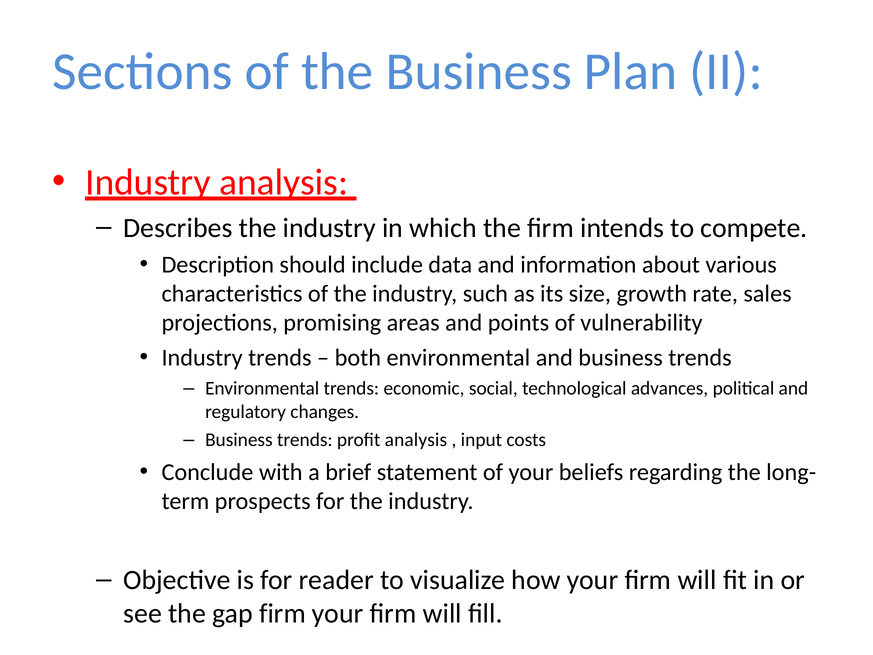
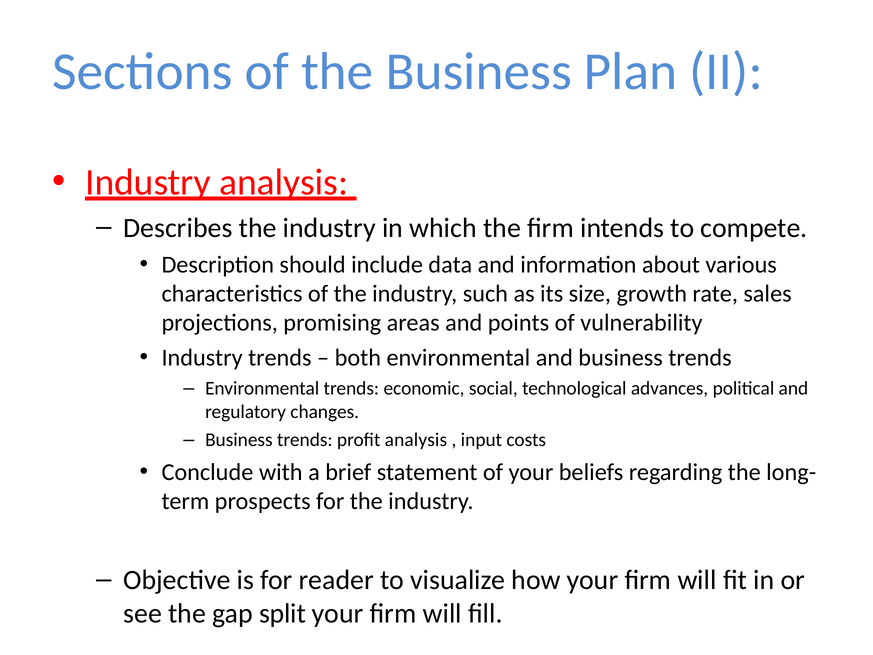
gap firm: firm -> split (283, 613)
